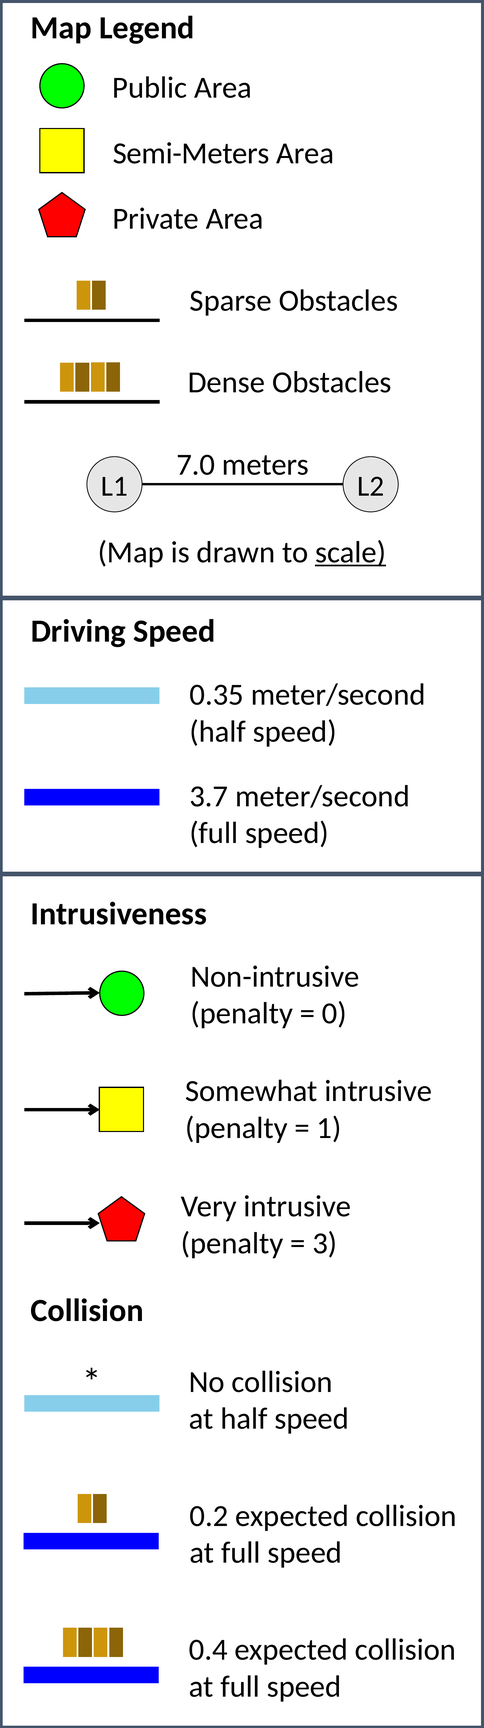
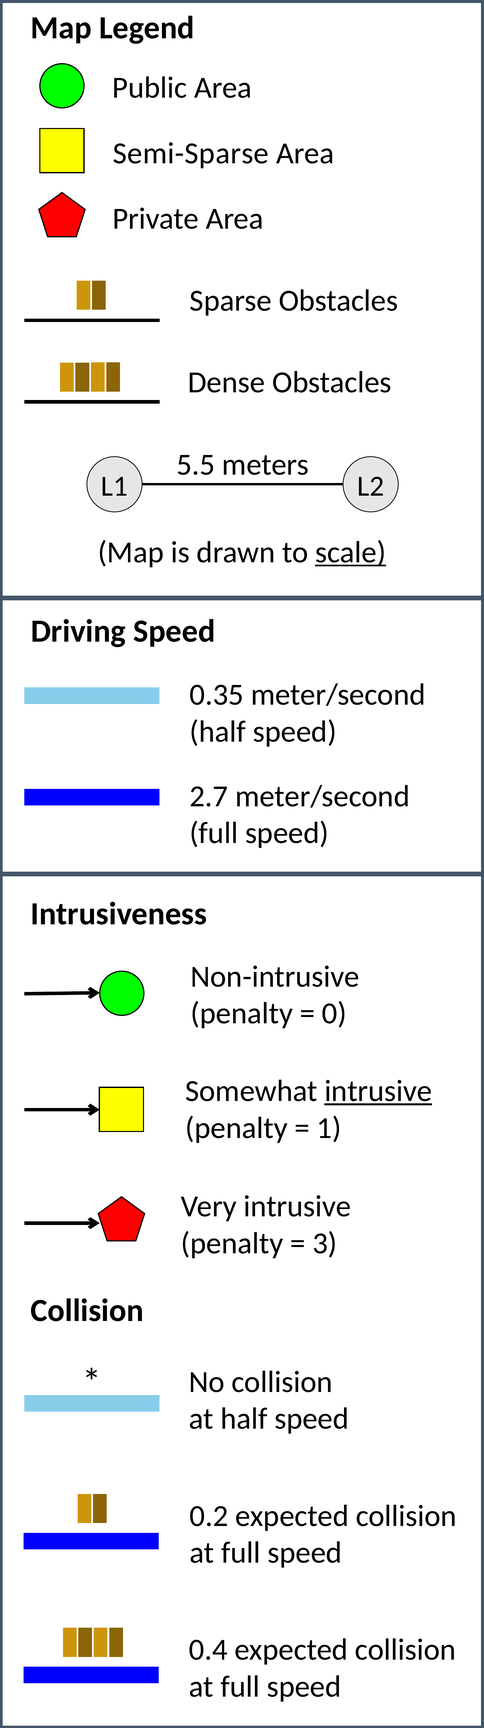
Semi-Meters: Semi-Meters -> Semi-Sparse (191, 153)
7.0: 7.0 -> 5.5 (196, 464)
3.7: 3.7 -> 2.7 (209, 795)
intrusive underline: none -> present (378, 1090)
